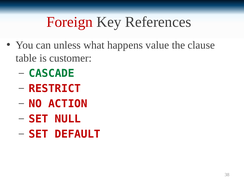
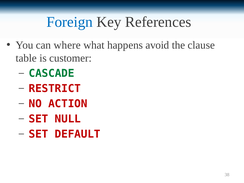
Foreign colour: red -> blue (70, 22)
unless: unless -> where (67, 45)
value: value -> avoid (157, 45)
